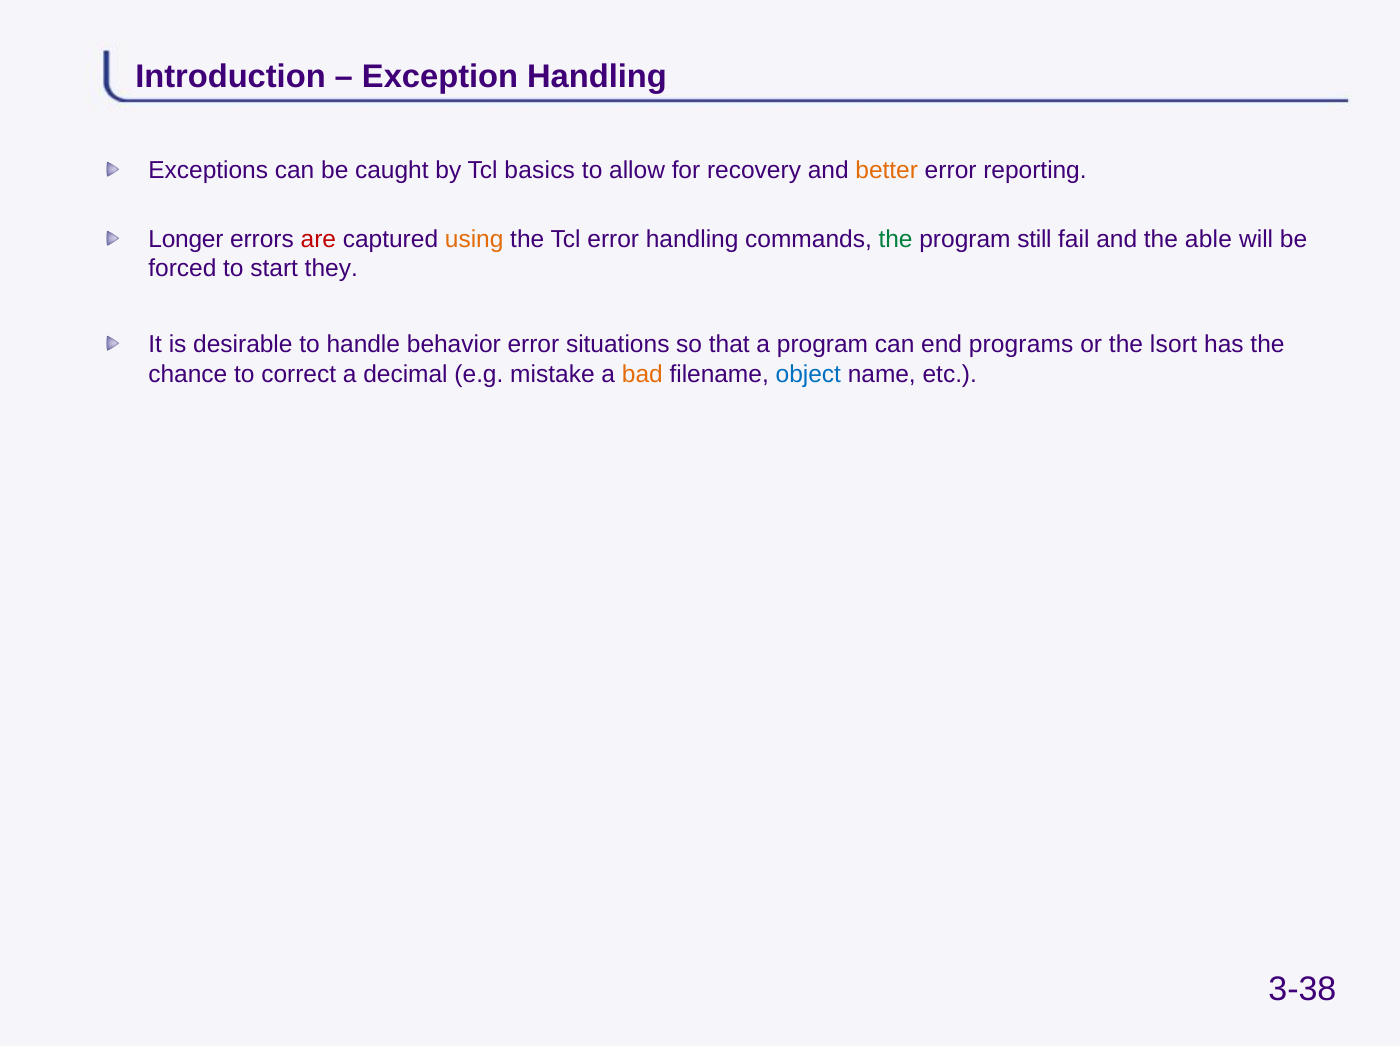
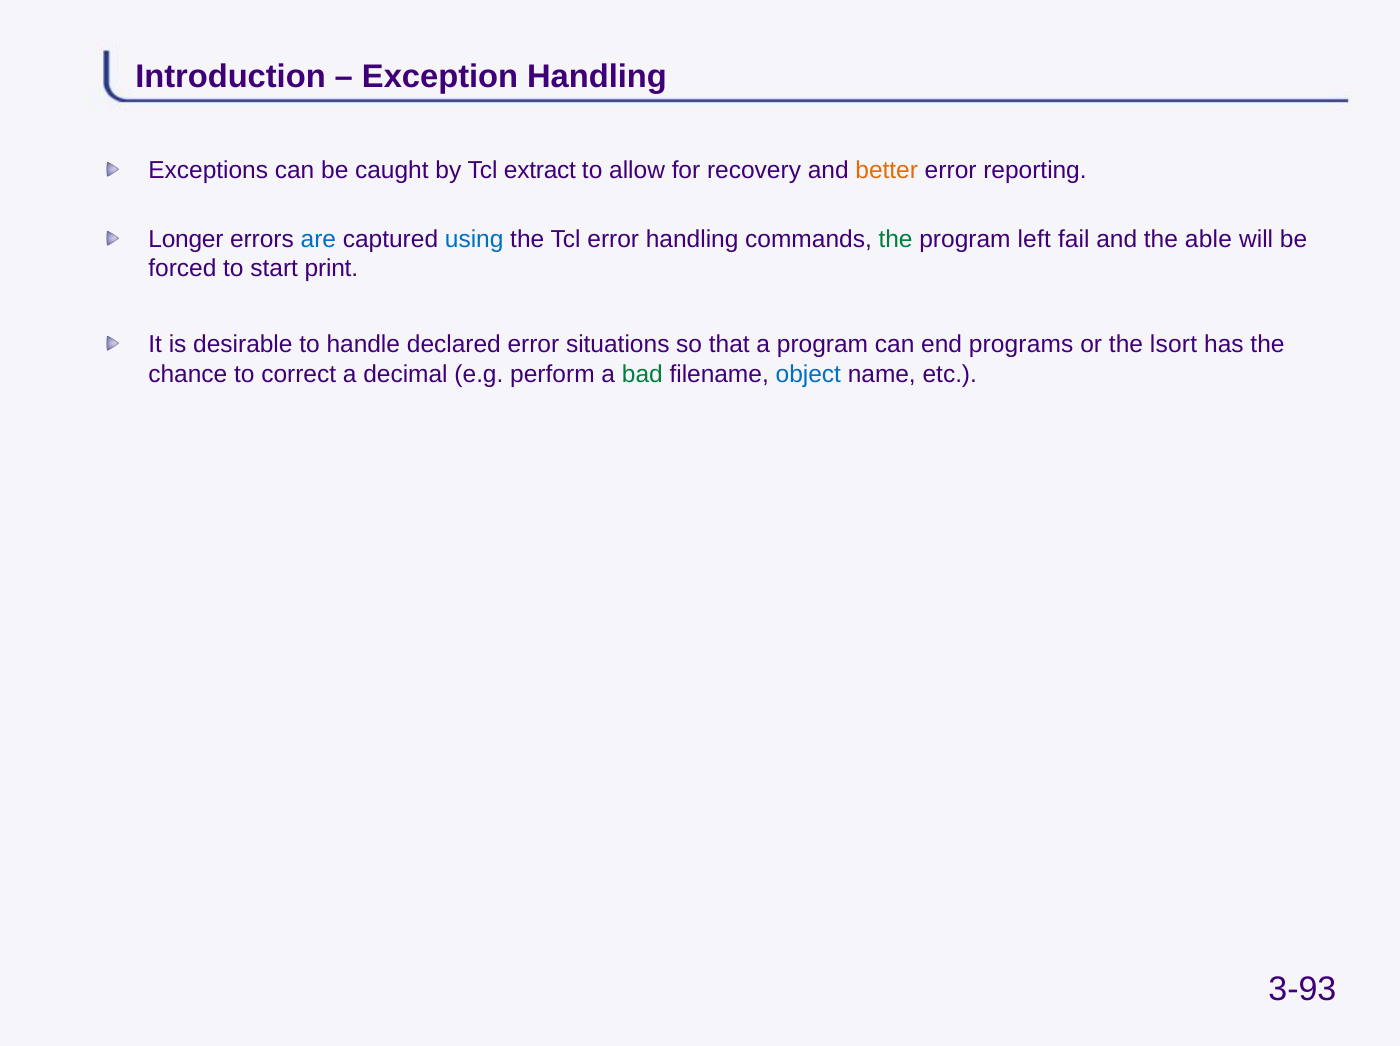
basics: basics -> extract (540, 171)
are colour: red -> blue (318, 239)
using colour: orange -> blue (474, 239)
still: still -> left (1034, 239)
they: they -> print (331, 269)
behavior: behavior -> declared (454, 345)
mistake: mistake -> perform (552, 374)
bad colour: orange -> green (642, 374)
3-38: 3-38 -> 3-93 (1302, 989)
